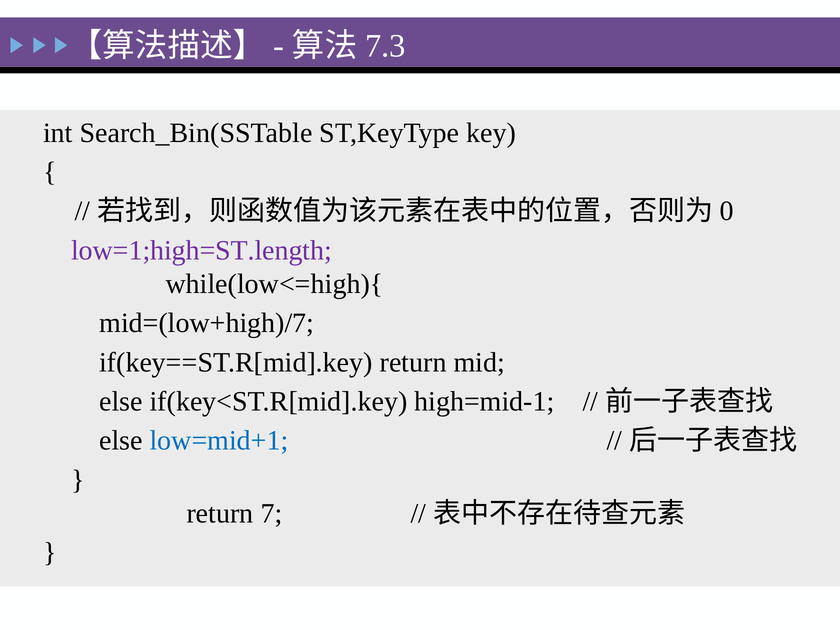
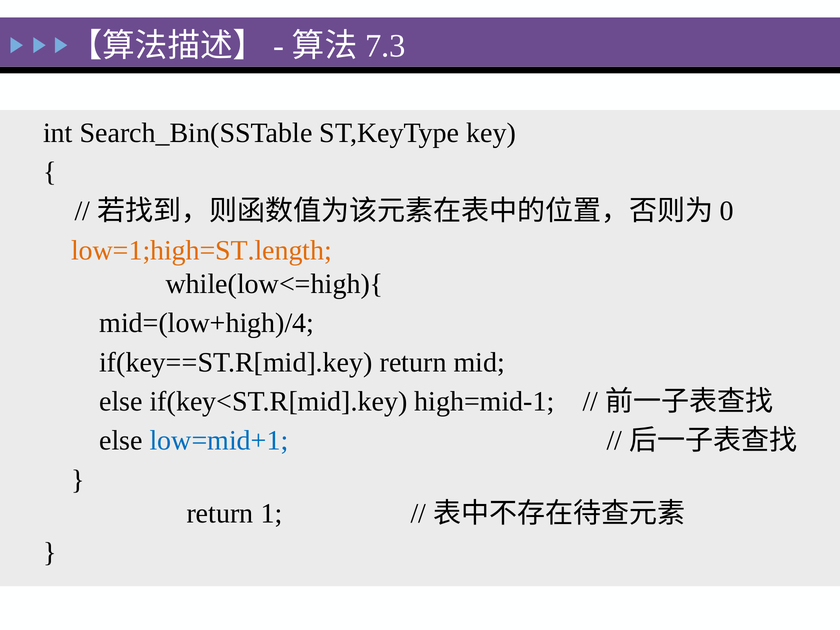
low=1;high=ST.length colour: purple -> orange (202, 250)
mid=(low+high)/7: mid=(low+high)/7 -> mid=(low+high)/4 (207, 323)
7: 7 -> 1 (271, 514)
